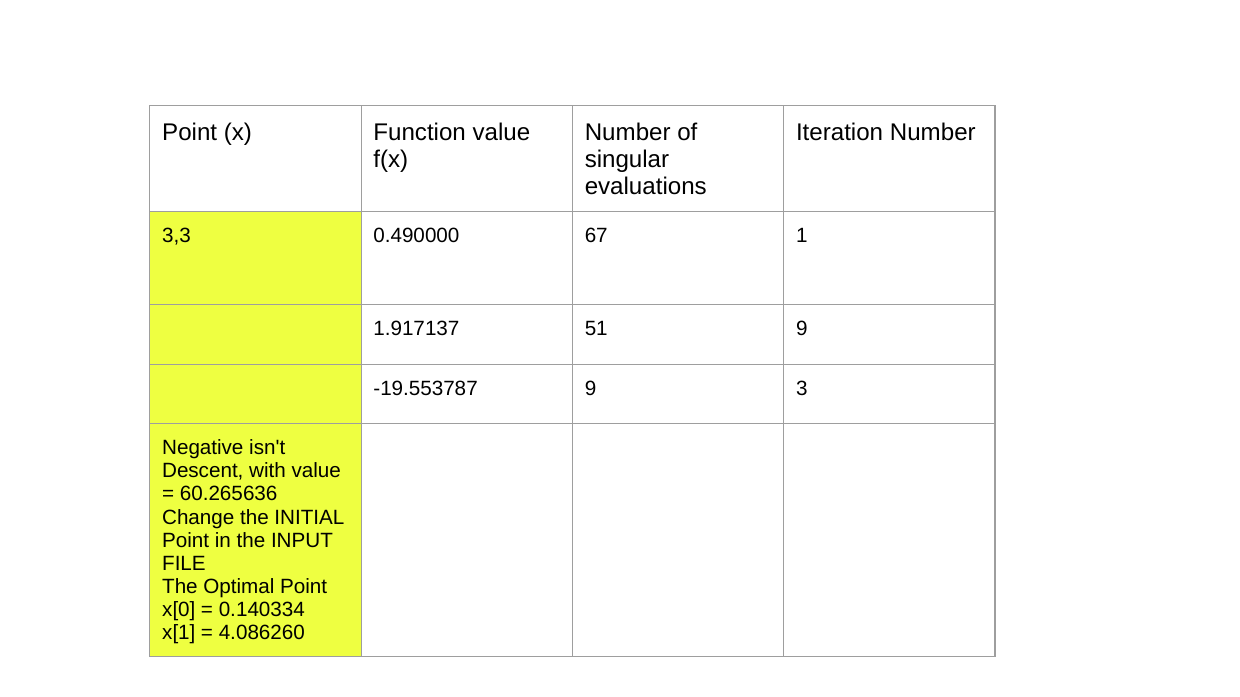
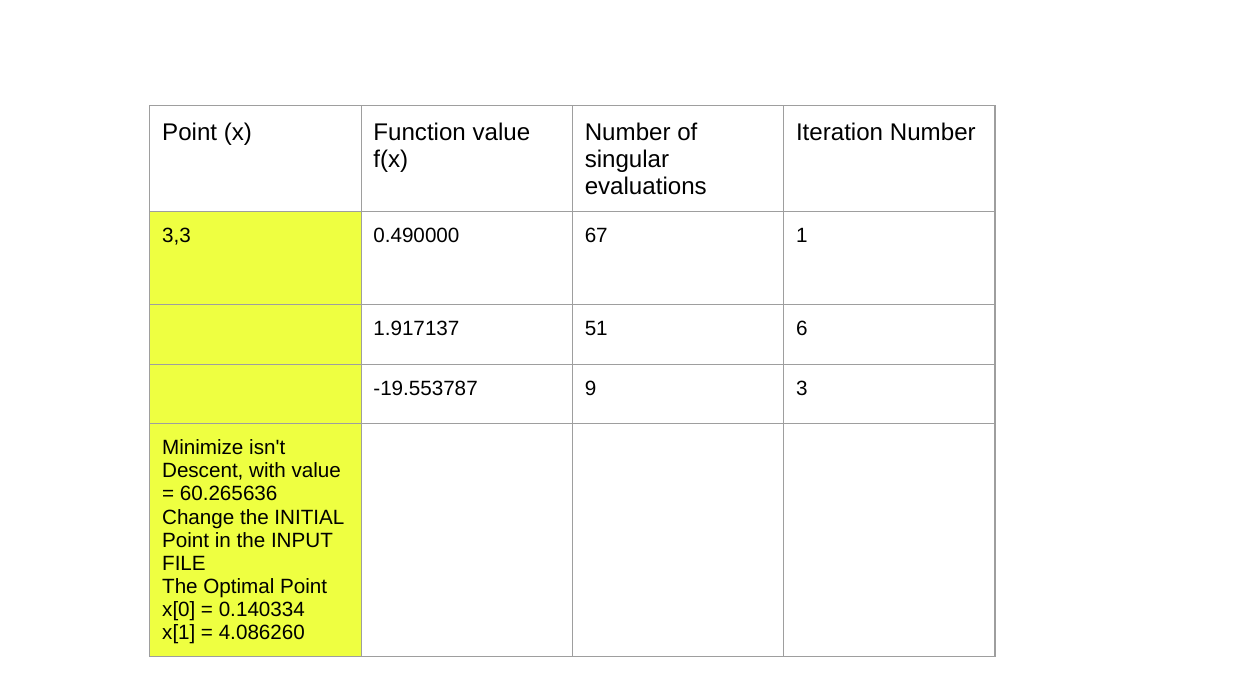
51 9: 9 -> 6 (802, 329)
Negative: Negative -> Minimize (203, 448)
